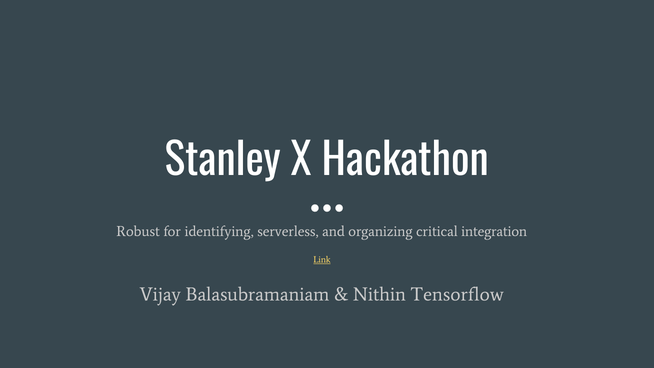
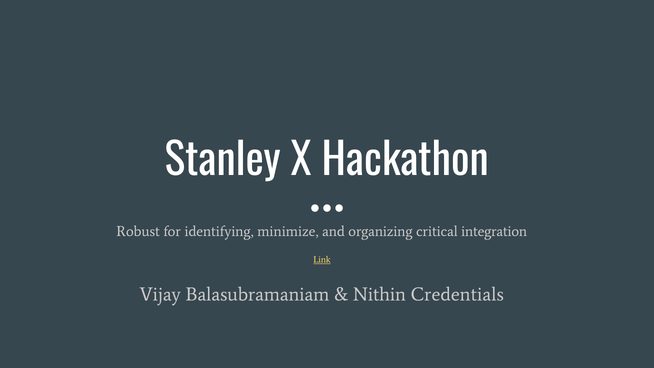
serverless: serverless -> minimize (288, 231)
Tensorflow: Tensorflow -> Credentials (457, 294)
